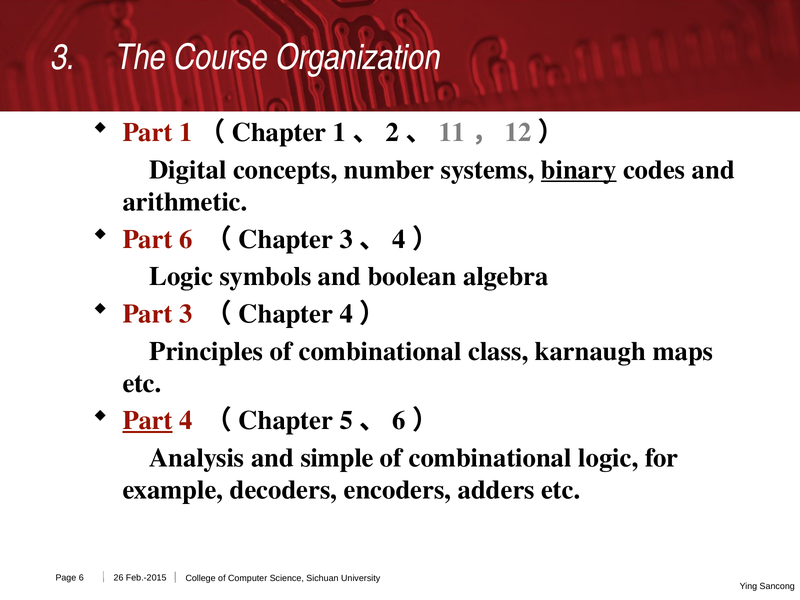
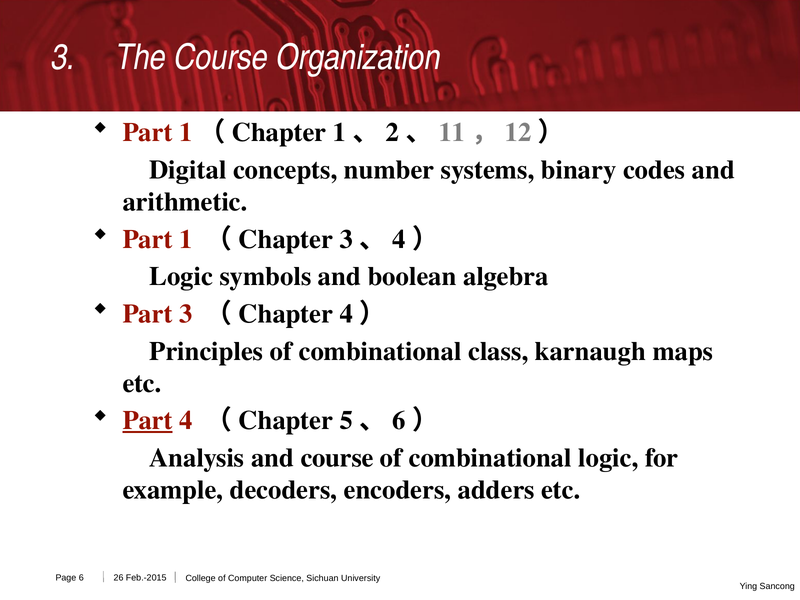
binary underline: present -> none (579, 170)
Part 6: 6 -> 1 (186, 239)
and simple: simple -> course (337, 458)
